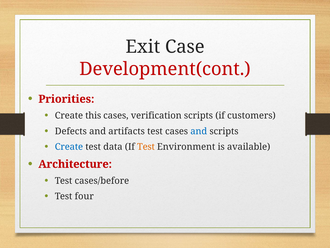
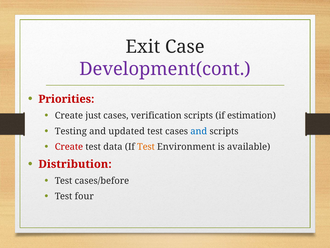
Development(cont colour: red -> purple (165, 69)
this: this -> just (93, 115)
customers: customers -> estimation (251, 115)
Defects: Defects -> Testing (71, 131)
artifacts: artifacts -> updated (127, 131)
Create colour: blue -> red (69, 147)
Architecture: Architecture -> Distribution (75, 164)
